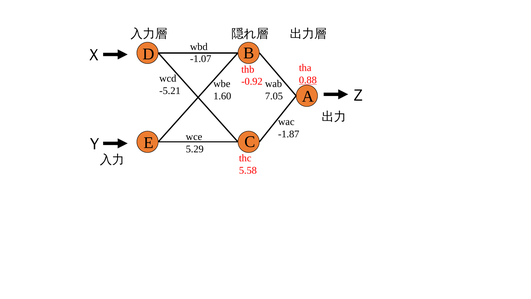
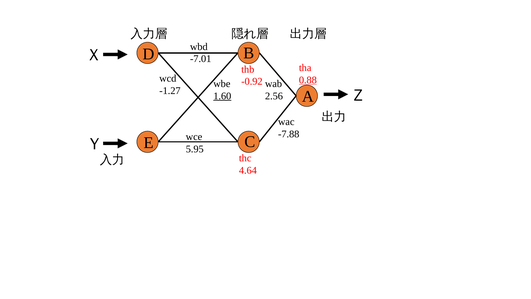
-1.07: -1.07 -> -7.01 (201, 59)
-5.21: -5.21 -> -1.27 (170, 91)
1.60 underline: none -> present (222, 96)
7.05: 7.05 -> 2.56 (274, 96)
-1.87: -1.87 -> -7.88 (289, 134)
5.29: 5.29 -> 5.95 (195, 149)
5.58: 5.58 -> 4.64 (248, 170)
